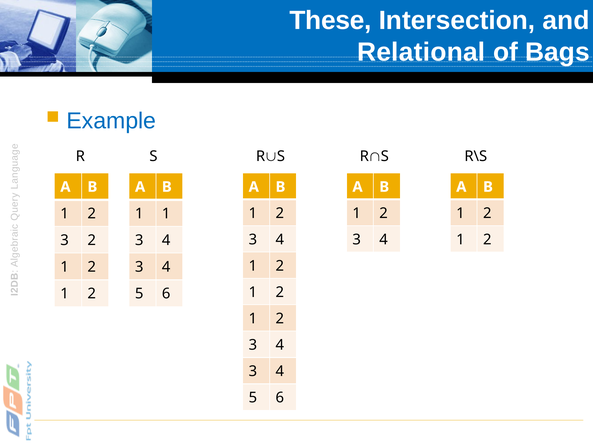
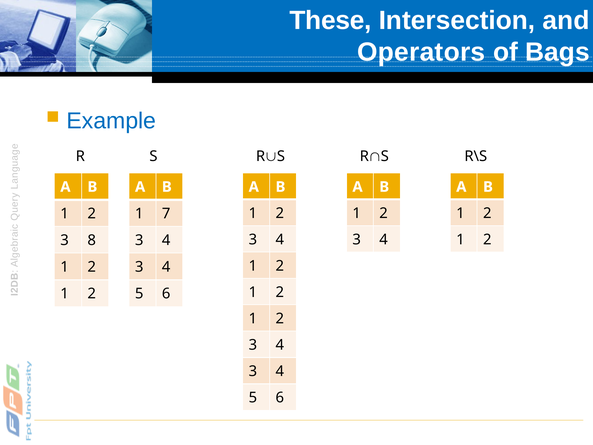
Relational: Relational -> Operators (421, 52)
1 1: 1 -> 7 (166, 214)
3 2: 2 -> 8 (92, 240)
